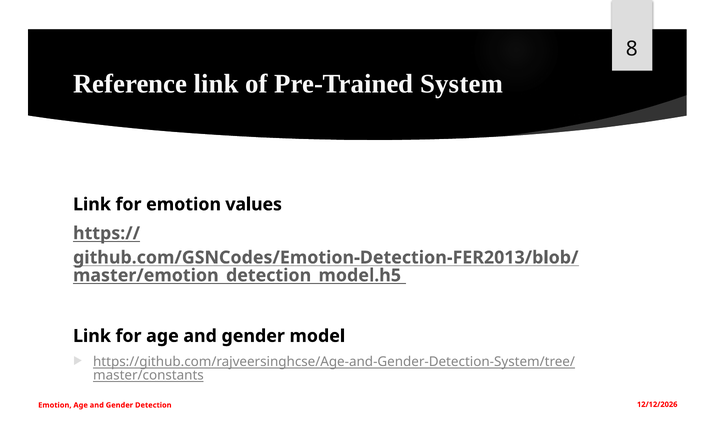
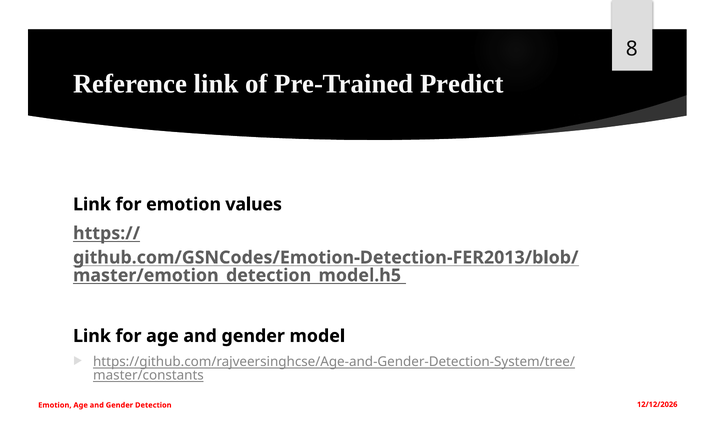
System: System -> Predict (462, 84)
